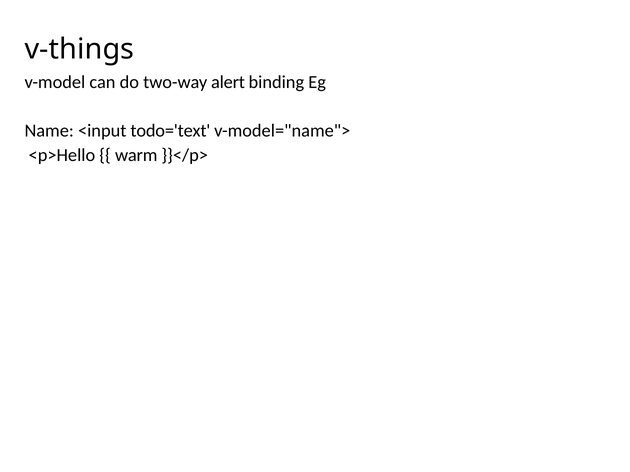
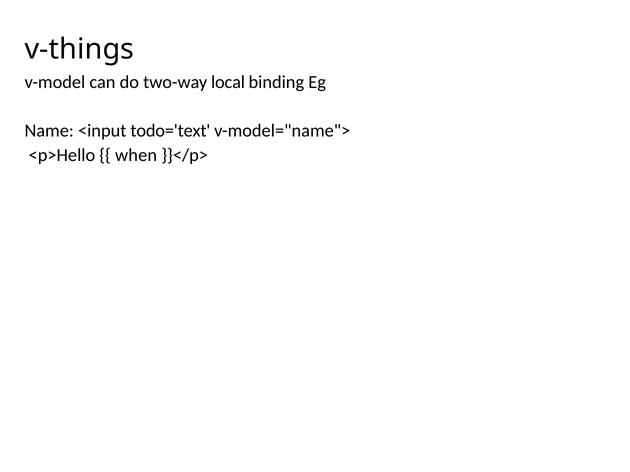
alert: alert -> local (228, 82)
warm: warm -> when (136, 155)
